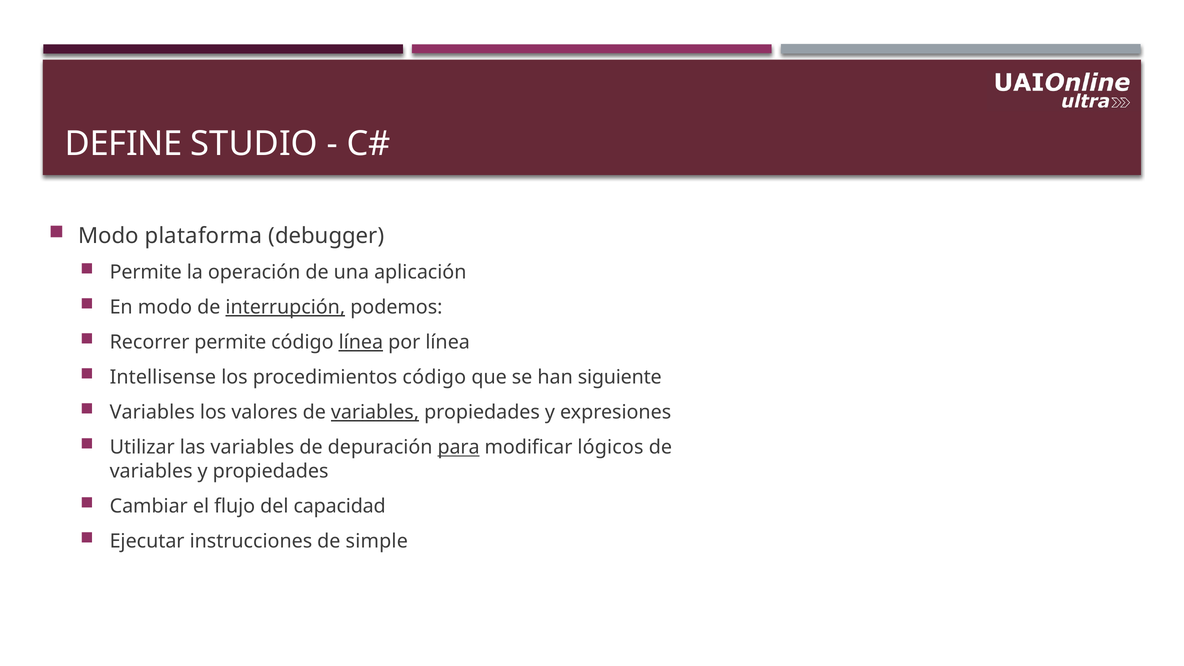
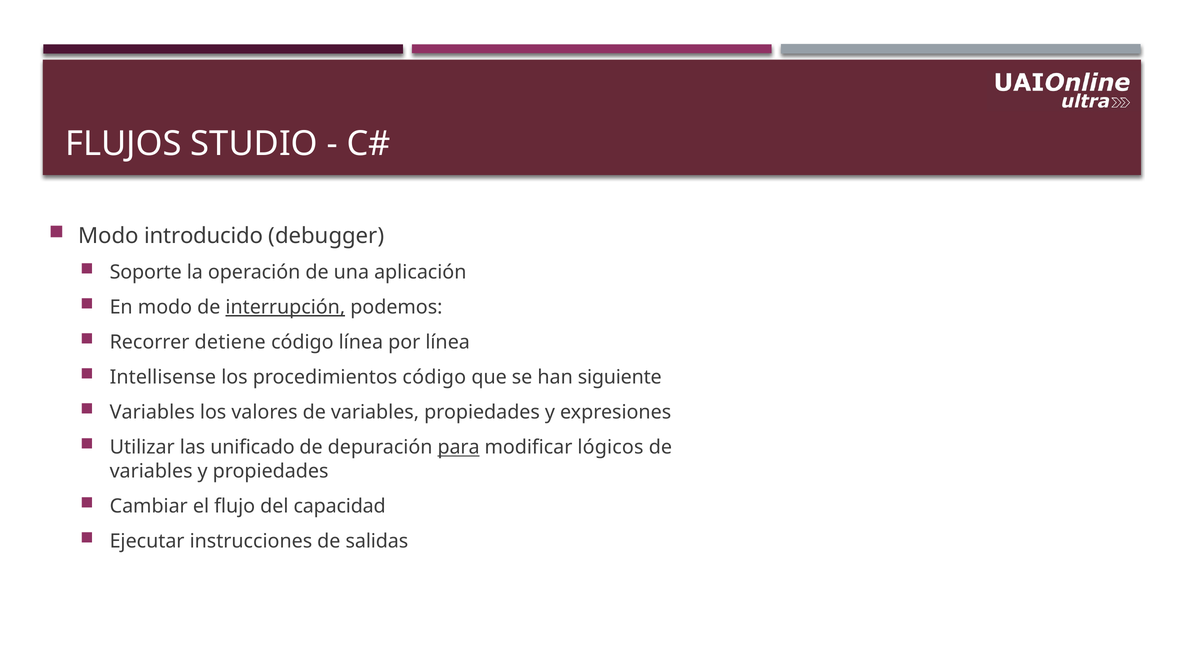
DEFINE: DEFINE -> FLUJOS (123, 144)
plataforma: plataforma -> introducido (204, 236)
Permite: Permite -> Soporte (146, 272)
Recorrer permite: permite -> detiene (230, 342)
línea underline: present -> none (361, 342)
variables underline: present -> none (375, 412)
las variables: variables -> unificado (253, 447)
simple: simple -> salidas (377, 541)
